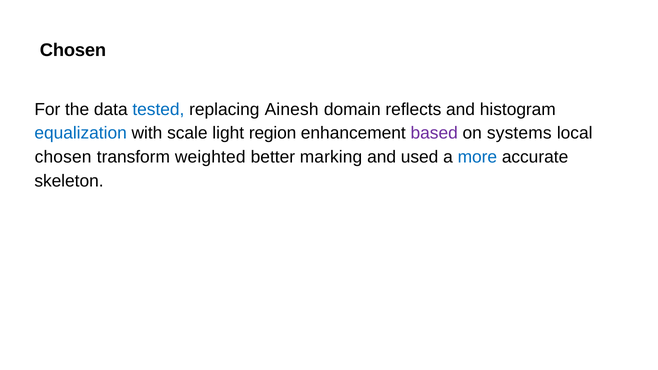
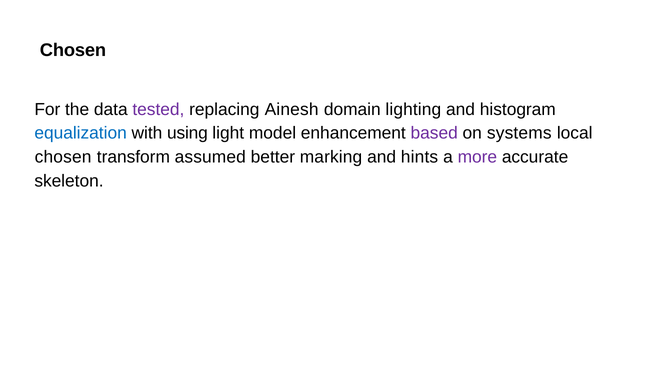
tested colour: blue -> purple (158, 109)
reflects: reflects -> lighting (413, 109)
scale: scale -> using (187, 133)
region: region -> model (273, 133)
weighted: weighted -> assumed (210, 157)
used: used -> hints (420, 157)
more colour: blue -> purple (477, 157)
